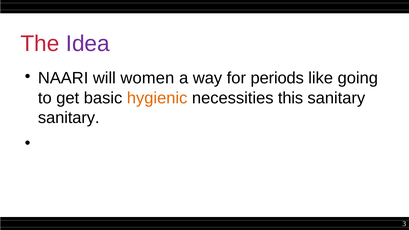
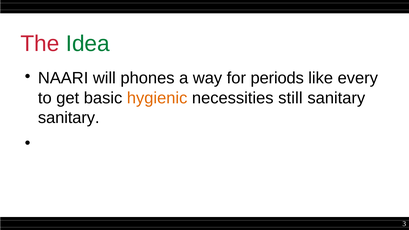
Idea colour: purple -> green (88, 44)
women: women -> phones (147, 78)
going: going -> every (358, 78)
this: this -> still (290, 98)
